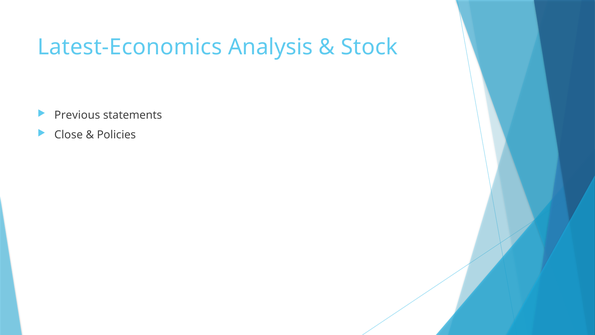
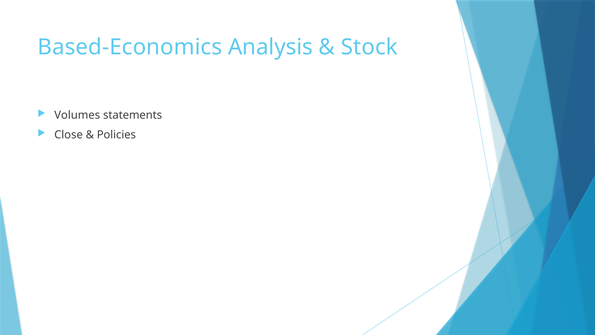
Latest-Economics: Latest-Economics -> Based-Economics (130, 47)
Previous: Previous -> Volumes (77, 115)
